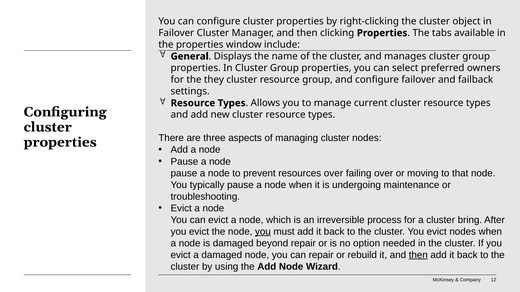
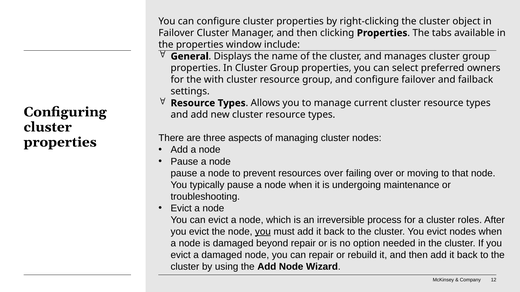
they: they -> with (214, 80)
bring: bring -> roles (470, 220)
then underline: present -> none (418, 255)
